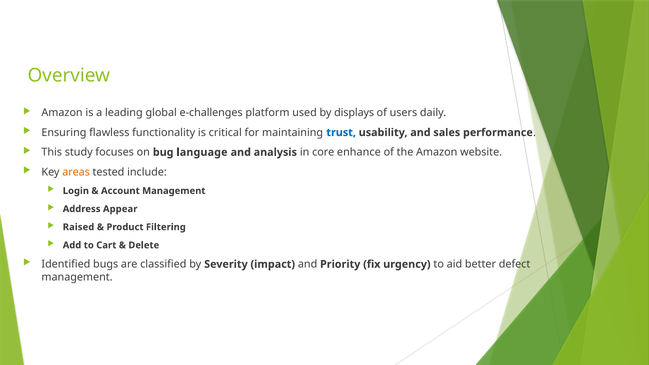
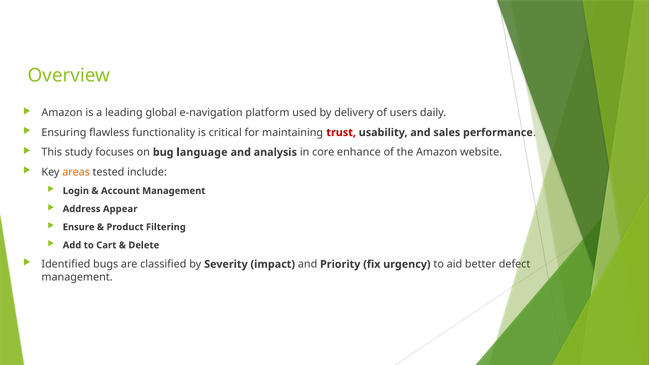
e-challenges: e-challenges -> e-navigation (211, 113)
displays: displays -> delivery (354, 113)
trust colour: blue -> red (341, 133)
Raised: Raised -> Ensure (79, 227)
